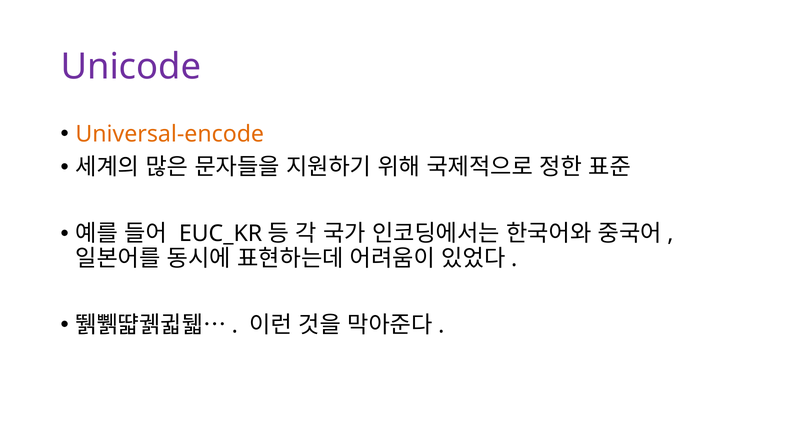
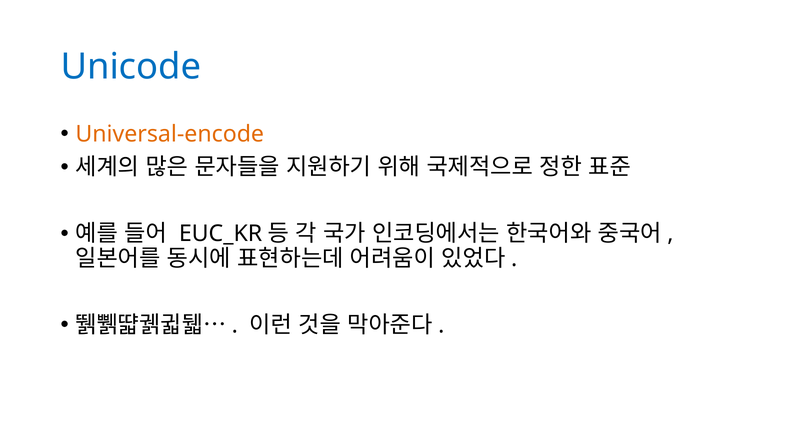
Unicode colour: purple -> blue (131, 67)
